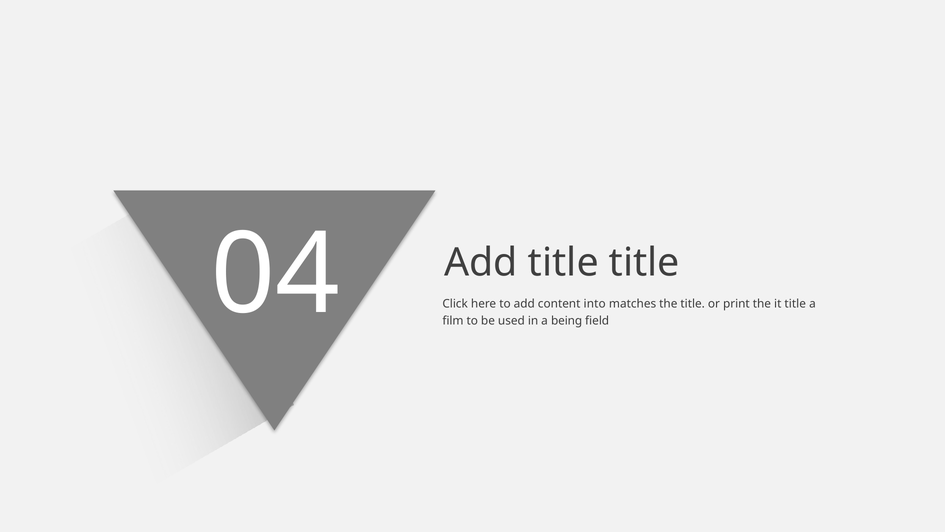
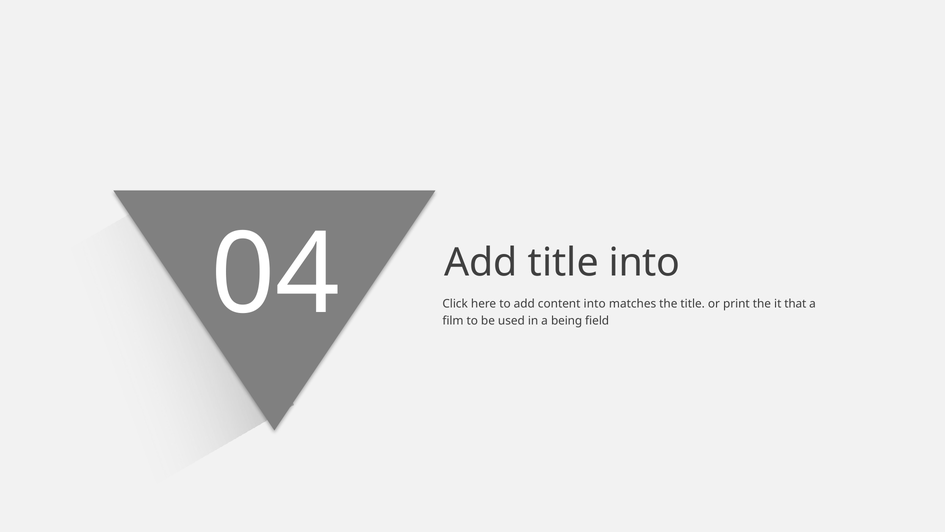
title title: title -> into (644, 263)
it title: title -> that (795, 303)
